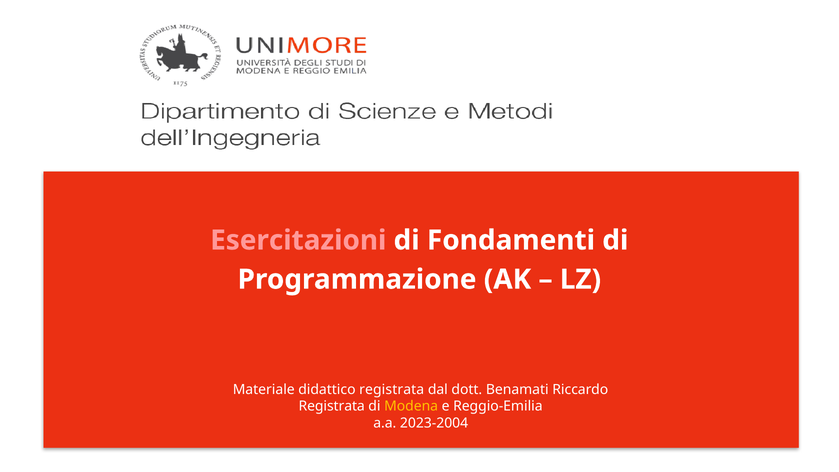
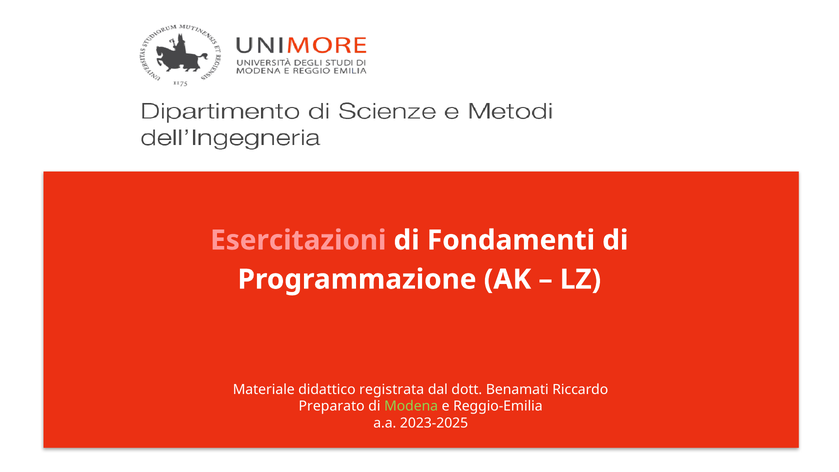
Registrata: Registrata -> Preparato (332, 406)
Modena colour: yellow -> light green (411, 406)
2023-2004: 2023-2004 -> 2023-2025 (434, 423)
